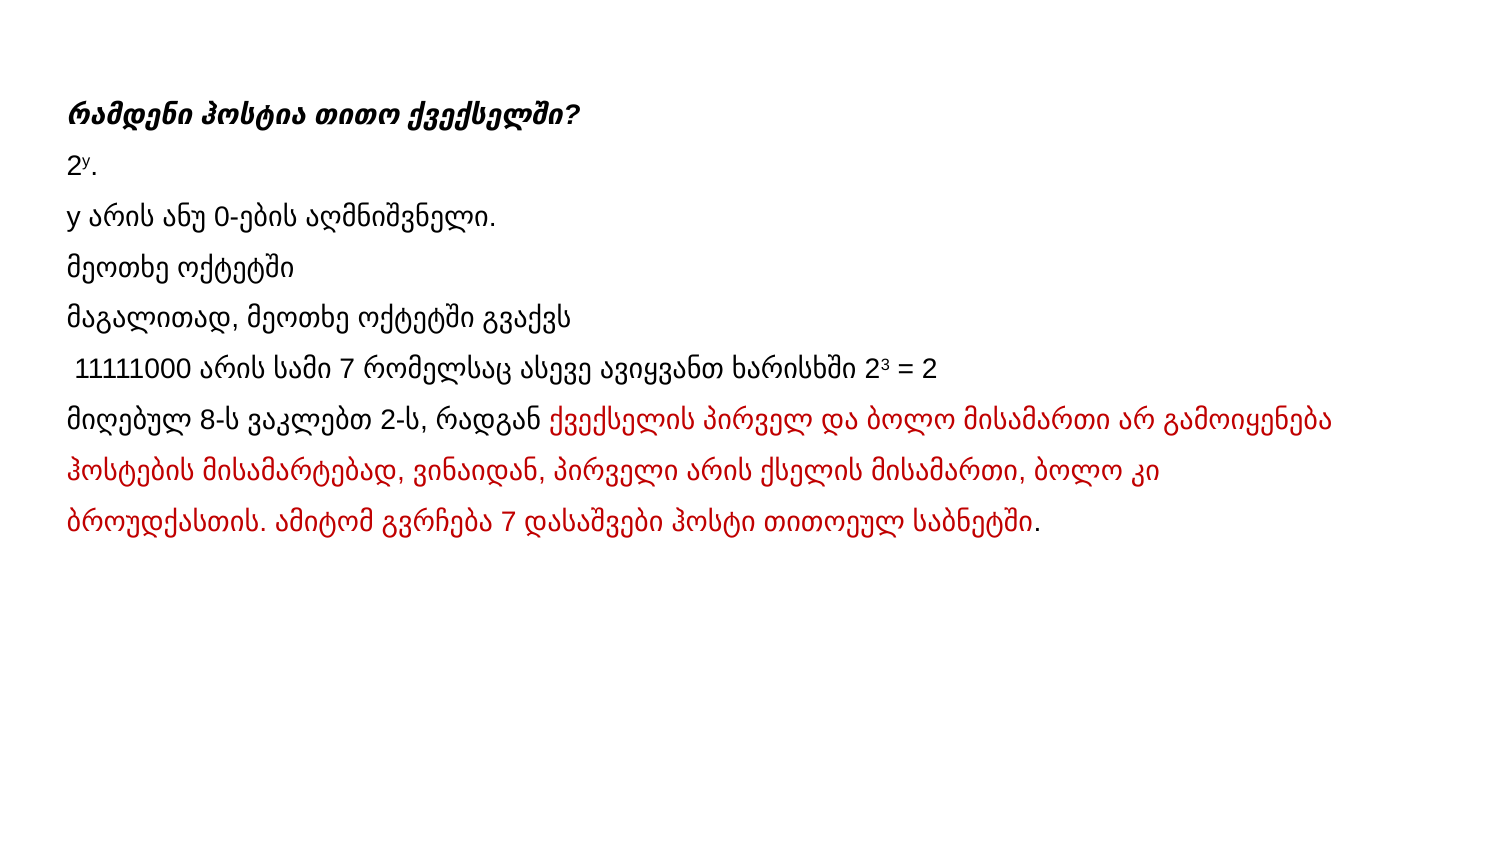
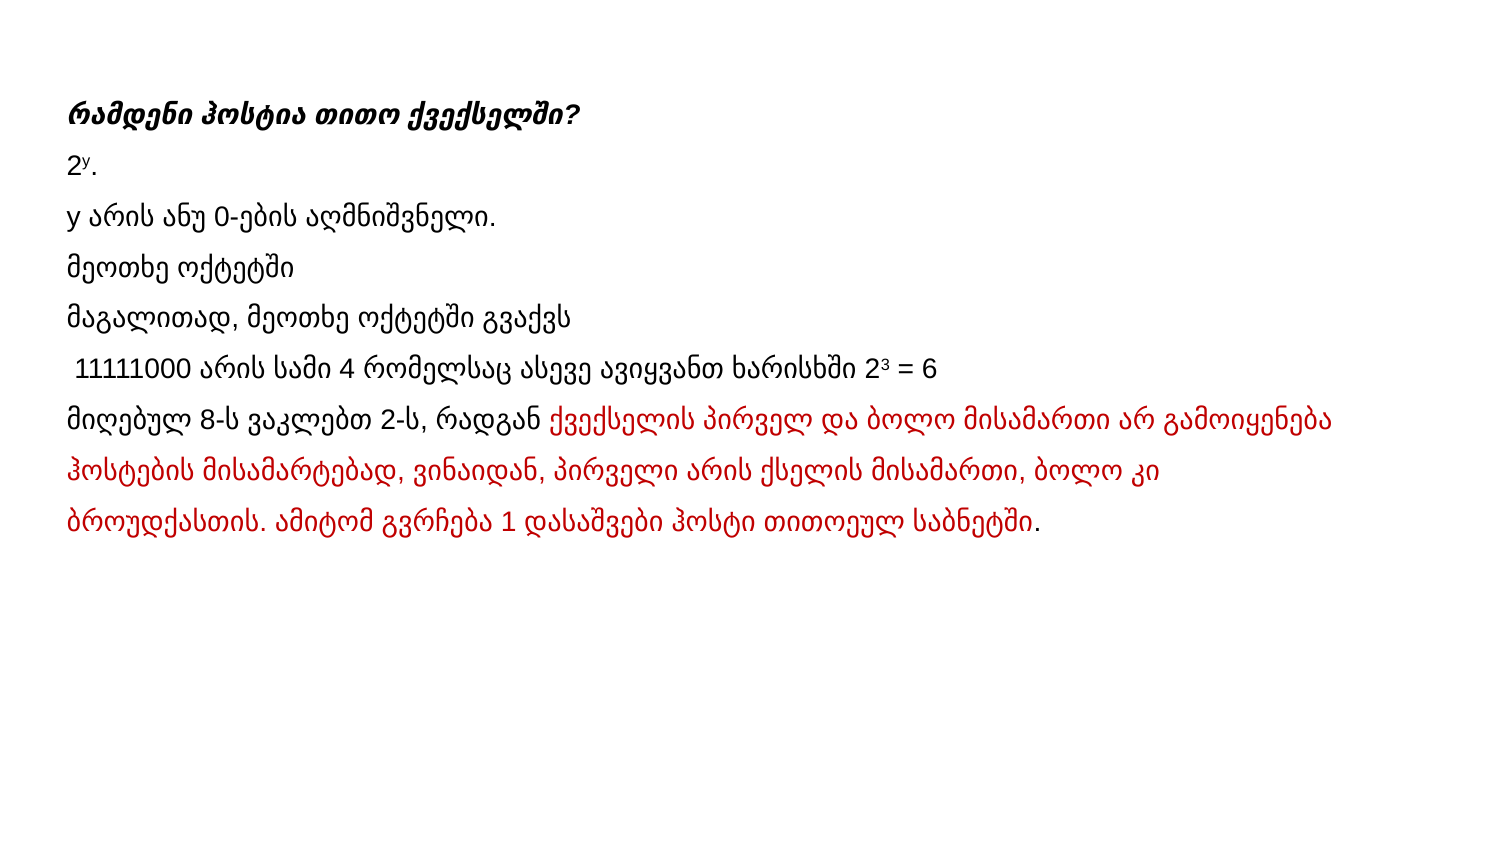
11111000 7: 7 -> 4 (347, 370)
2: 2 -> 6 (930, 370)
7: 7 -> 1 (509, 522)
